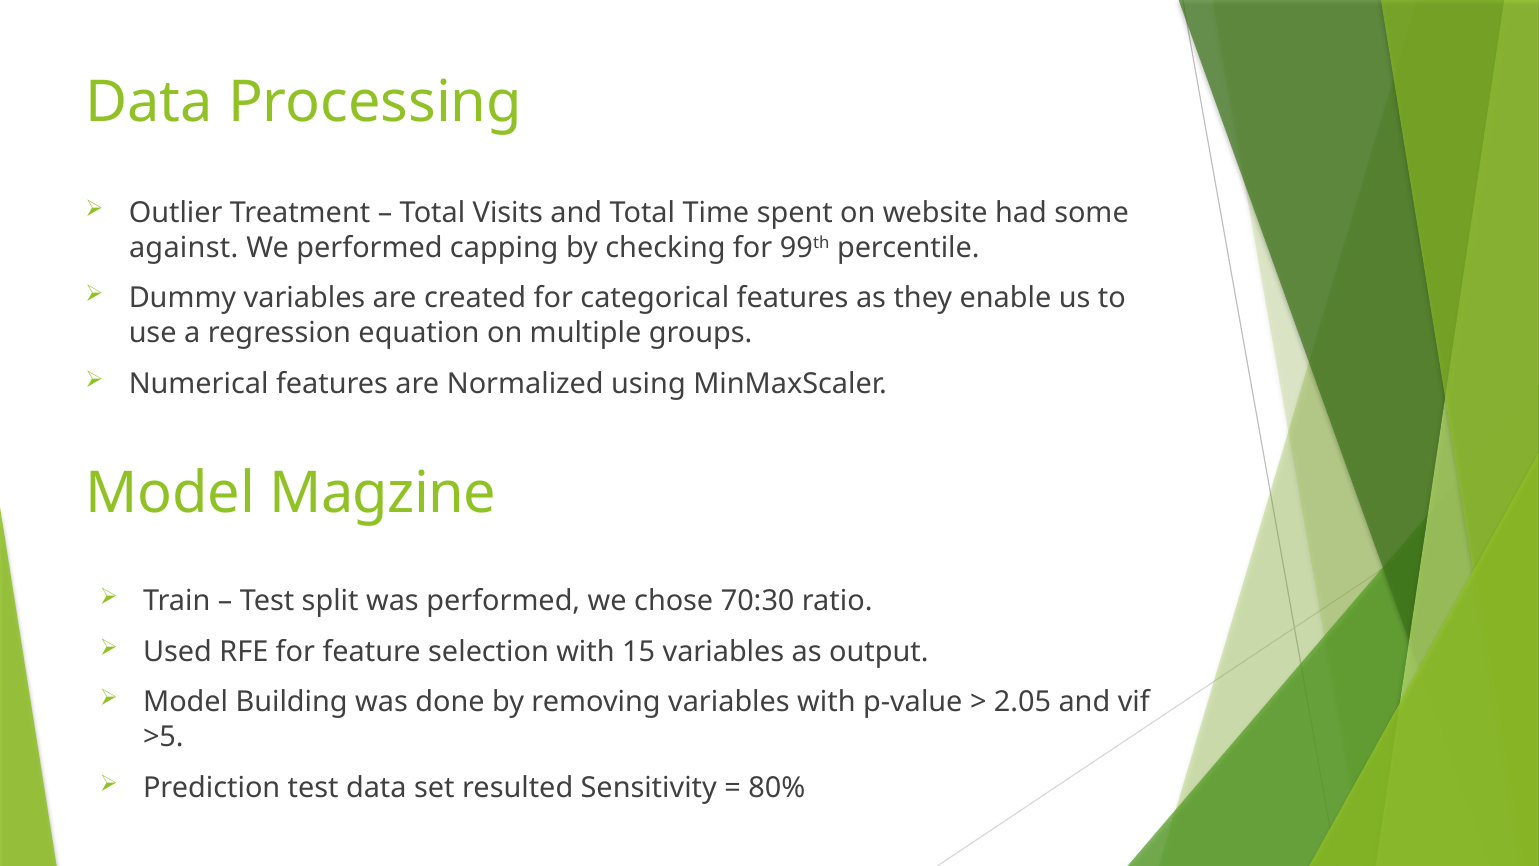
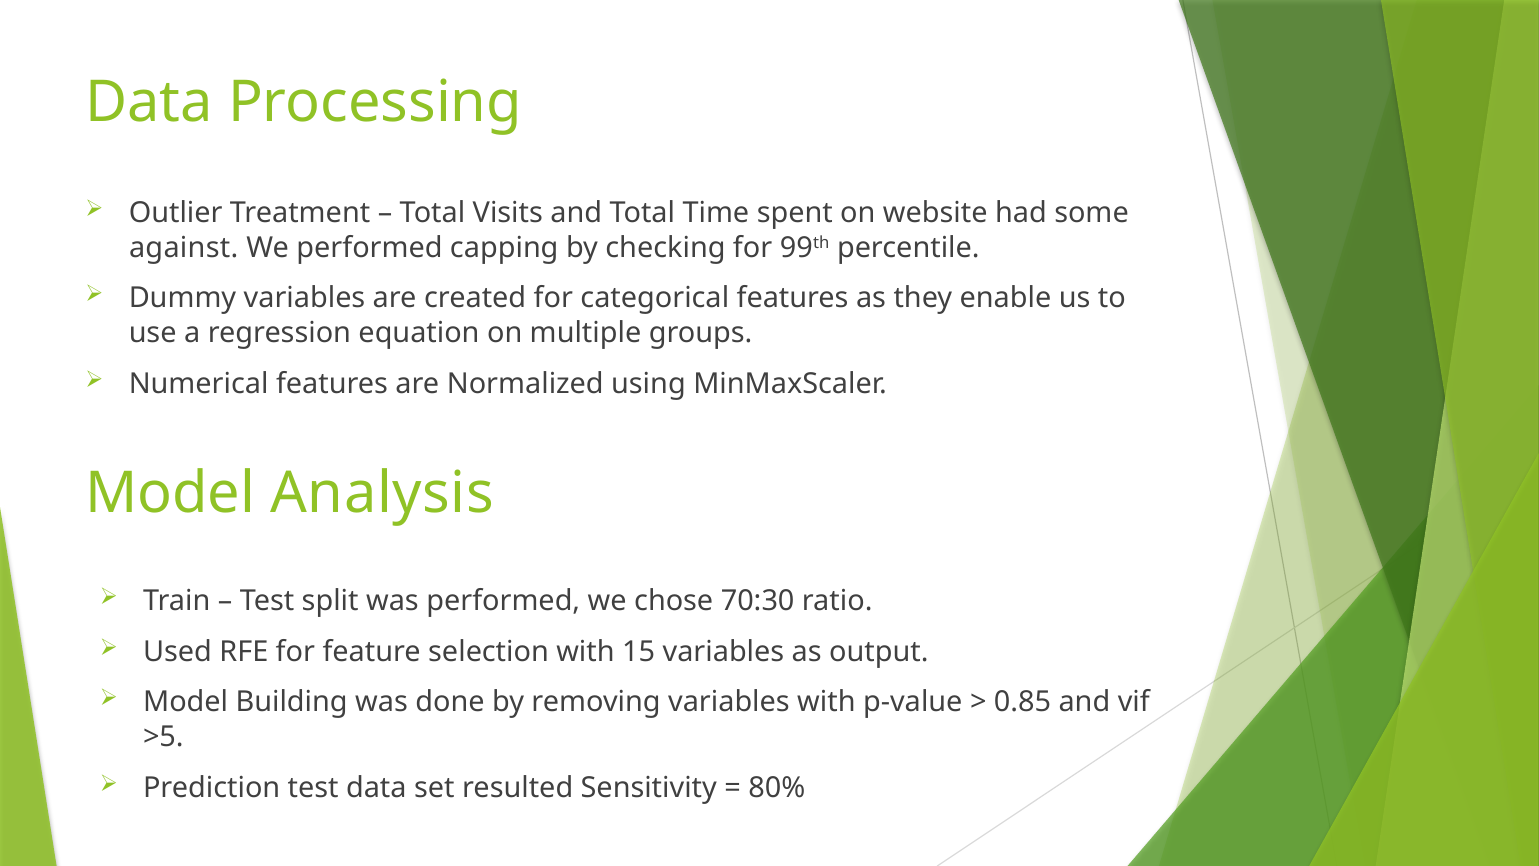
Magzine: Magzine -> Analysis (382, 493)
2.05: 2.05 -> 0.85 (1022, 702)
